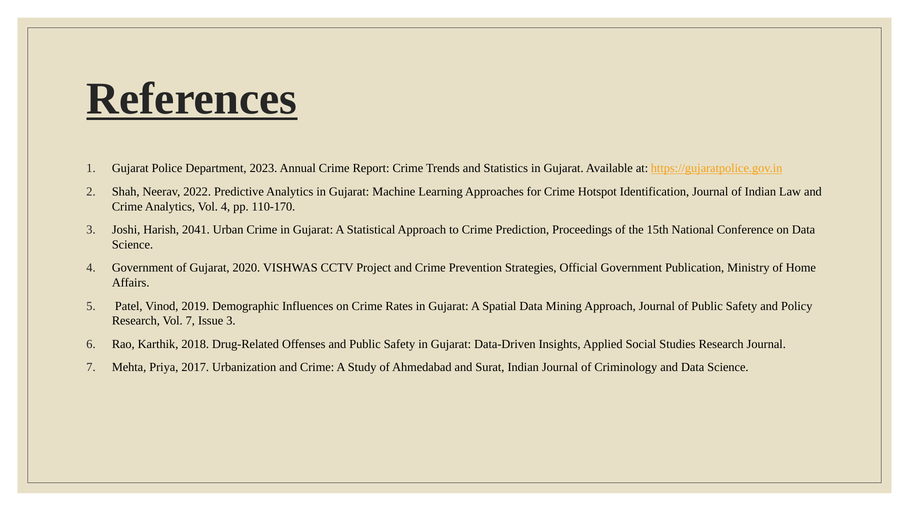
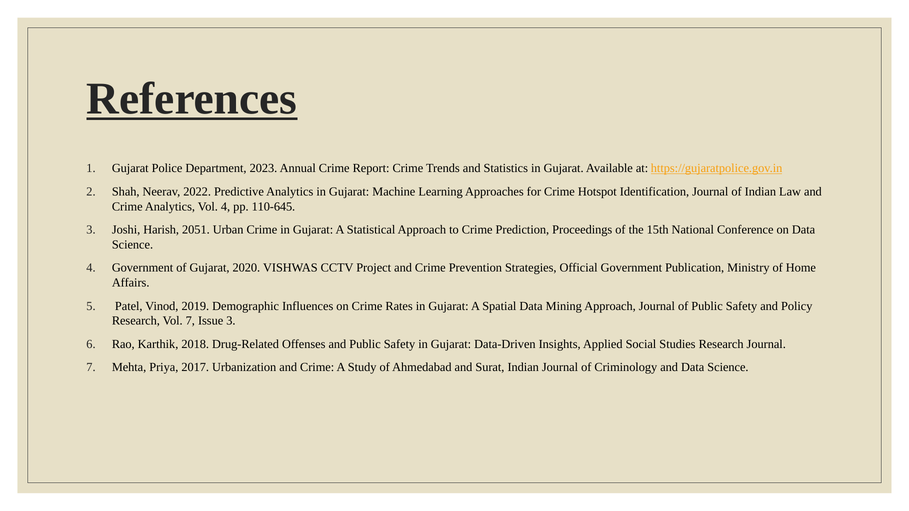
110-170: 110-170 -> 110-645 (273, 207)
2041: 2041 -> 2051 (196, 230)
